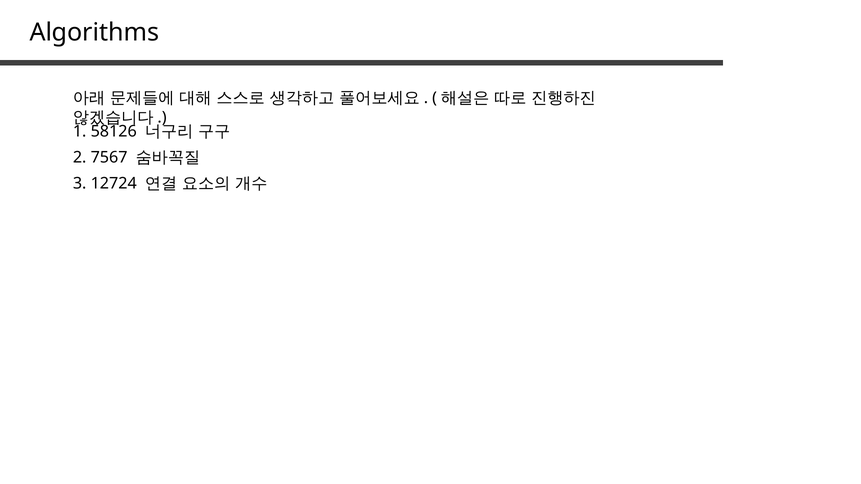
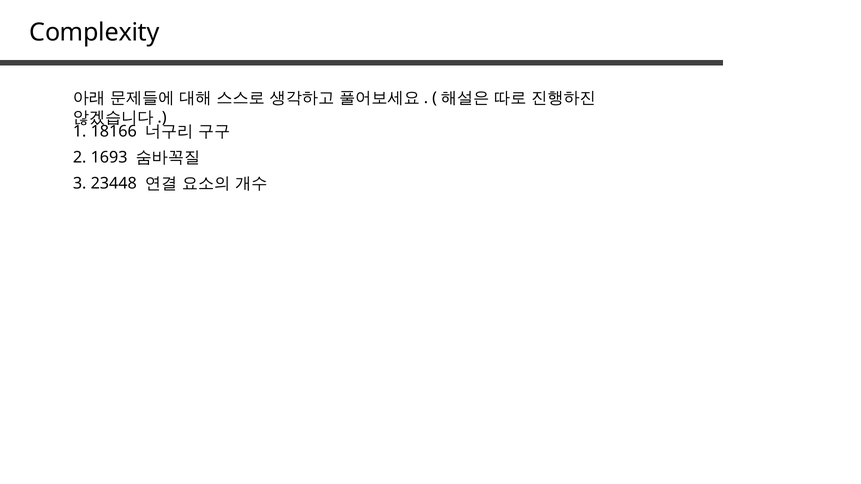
Algorithms: Algorithms -> Complexity (94, 33)
58126: 58126 -> 18166 (114, 131)
7567: 7567 -> 1693 (109, 157)
12724: 12724 -> 23448 (114, 183)
